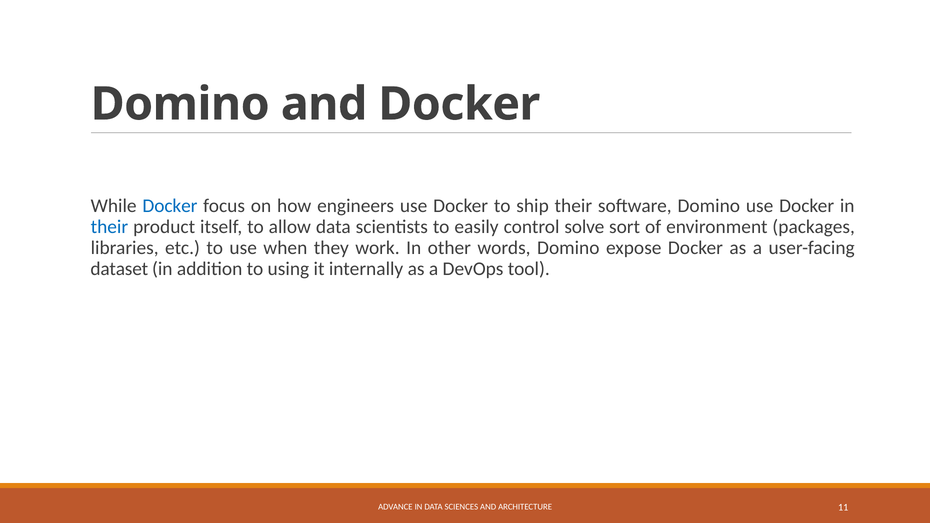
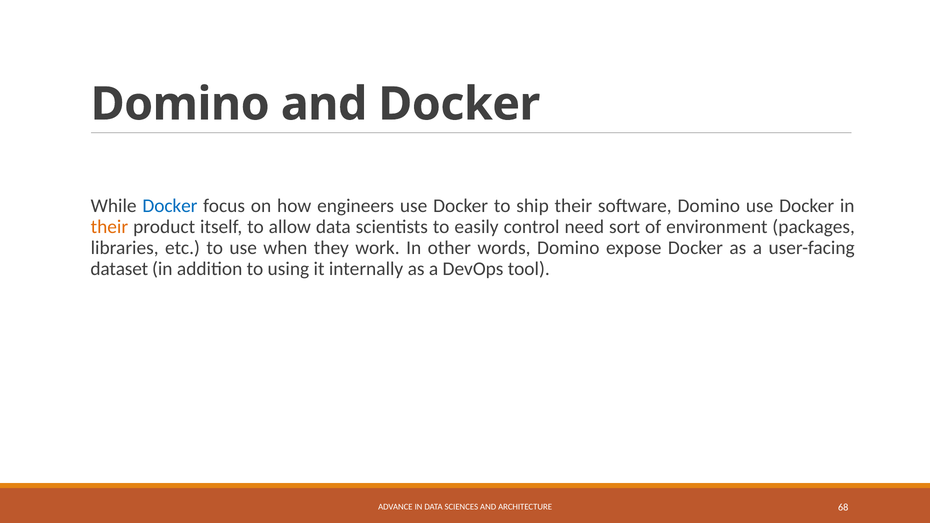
their colour: blue -> orange (109, 227)
solve: solve -> need (584, 227)
11: 11 -> 68 (843, 507)
